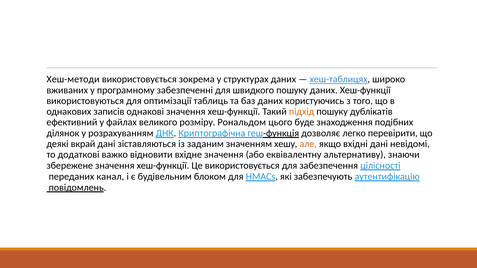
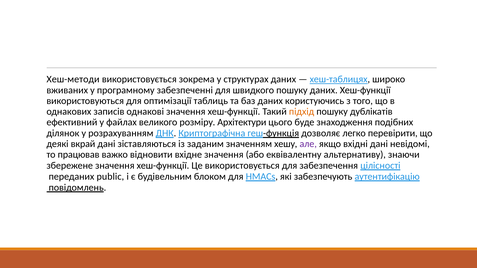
Рональдом: Рональдом -> Архітектури (242, 122)
але colour: orange -> purple (308, 144)
додаткові: додаткові -> працював (79, 155)
канал: канал -> public (110, 177)
